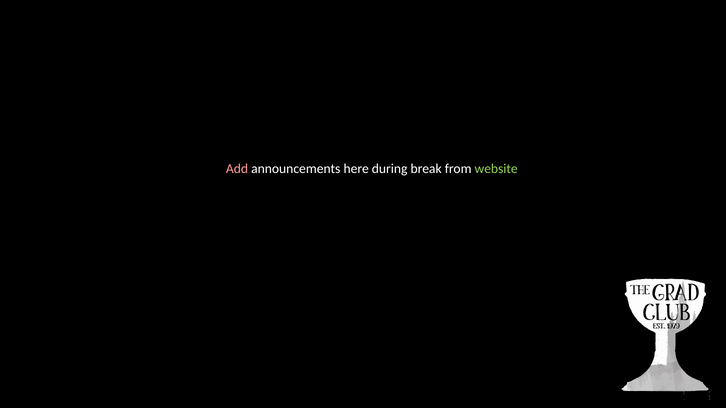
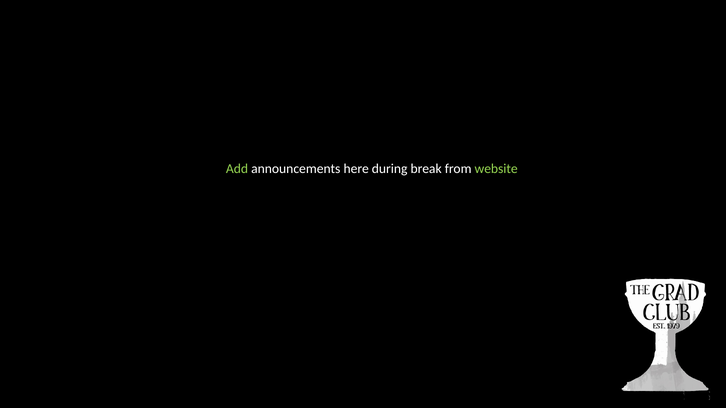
Add colour: pink -> light green (237, 169)
